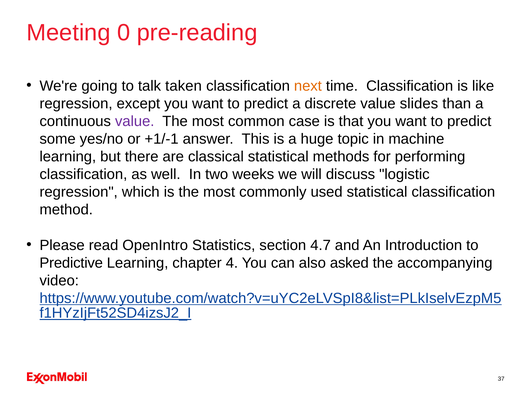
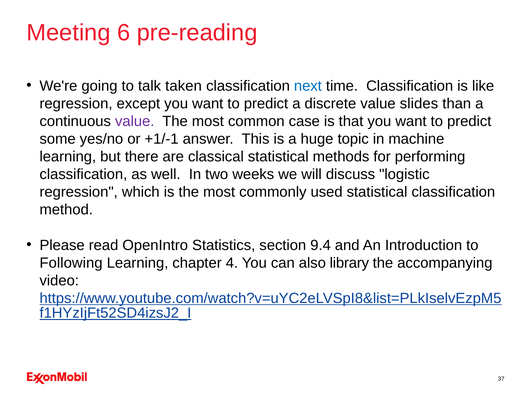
0: 0 -> 6 (124, 33)
next colour: orange -> blue (308, 86)
4.7: 4.7 -> 9.4 (321, 245)
Predictive: Predictive -> Following (71, 263)
asked: asked -> library (349, 263)
